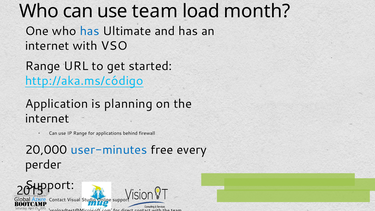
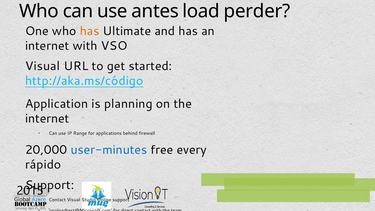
use team: team -> antes (155, 11)
month: month -> perder (257, 11)
has colour: blue -> orange (90, 31)
Range: Range -> Visual (43, 66)
perder: perder -> rápido (43, 165)
